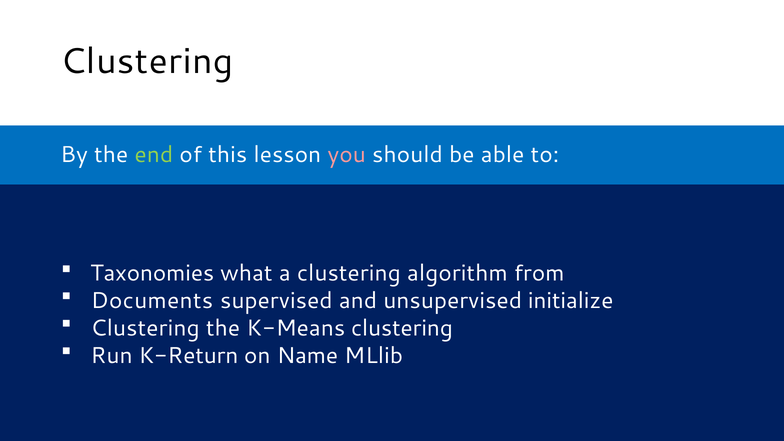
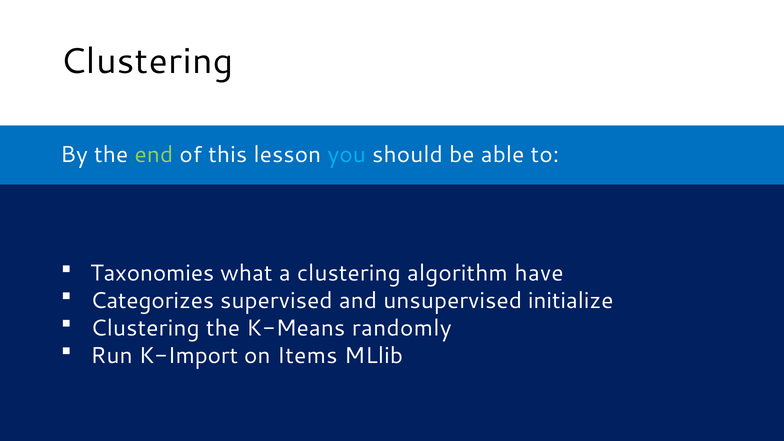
you colour: pink -> light blue (347, 155)
from: from -> have (539, 273)
Documents: Documents -> Categorizes (152, 301)
K-Means clustering: clustering -> randomly (402, 328)
K-Return: K-Return -> K-Import (188, 356)
Name: Name -> Items (307, 356)
